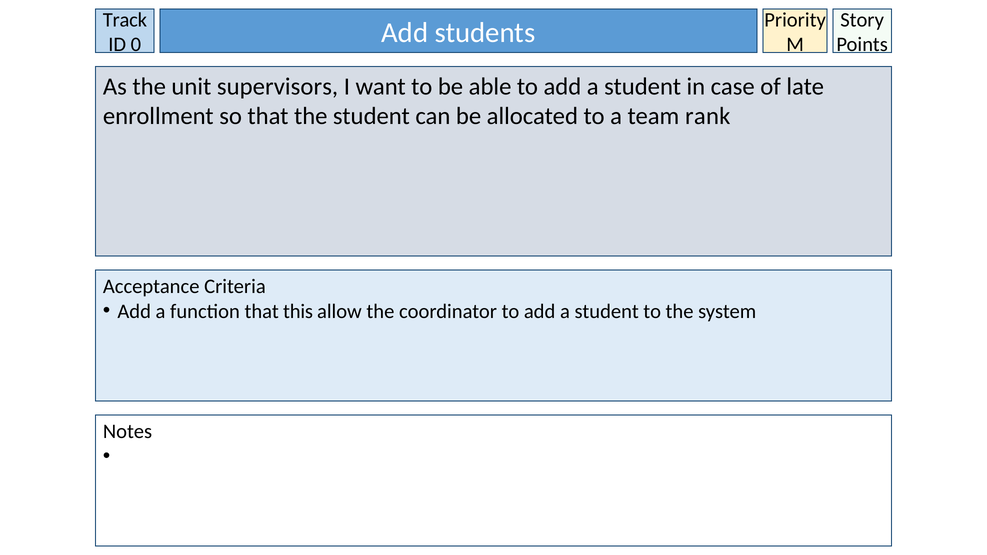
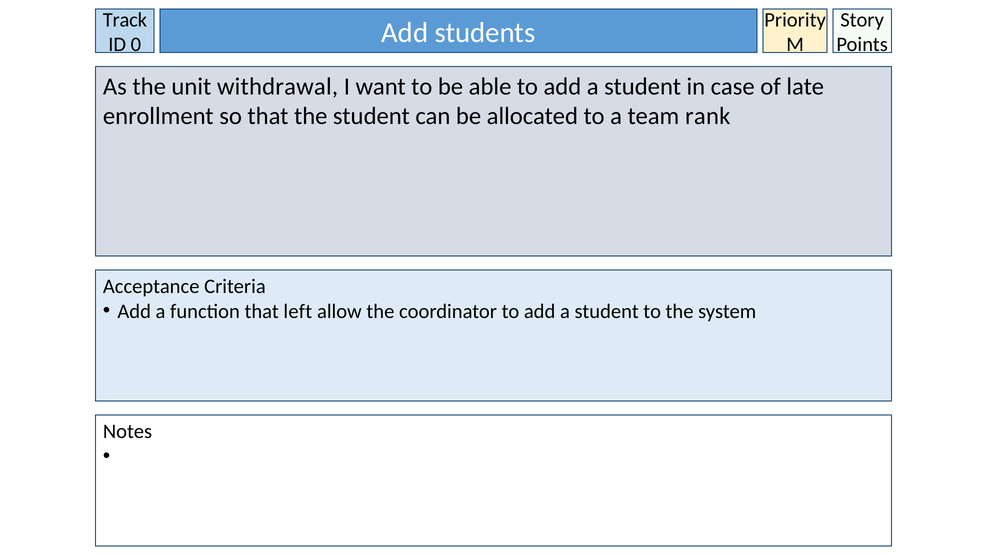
supervisors: supervisors -> withdrawal (277, 87)
this: this -> left (298, 311)
